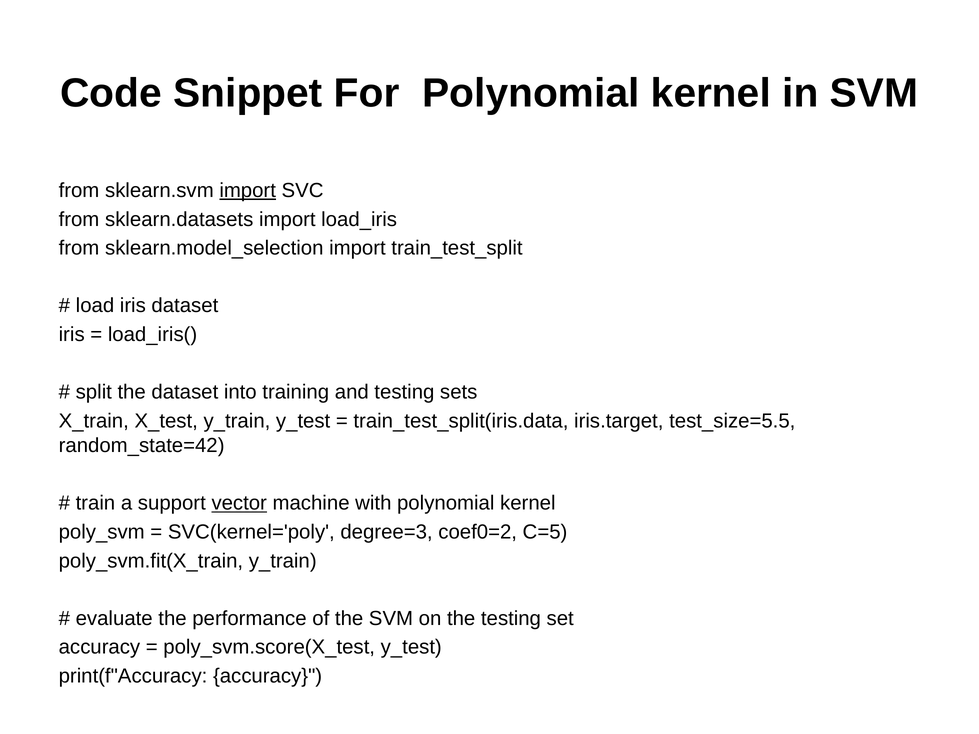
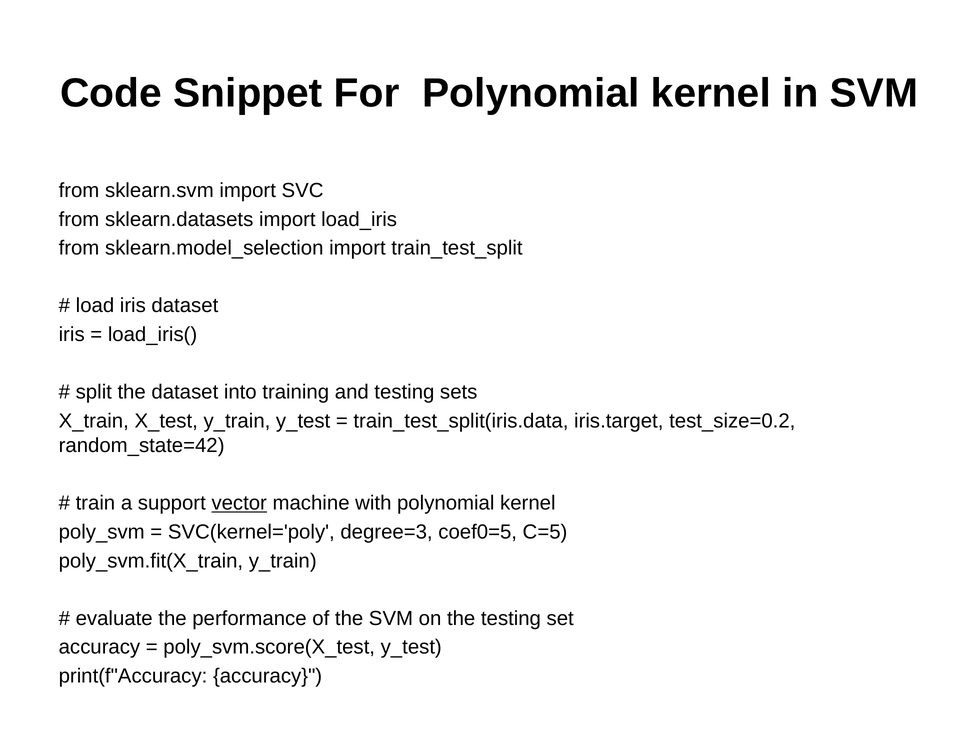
import underline: present -> none (248, 191)
test_size=5.5: test_size=5.5 -> test_size=0.2 (732, 421)
coef0=2: coef0=2 -> coef0=5 (478, 532)
